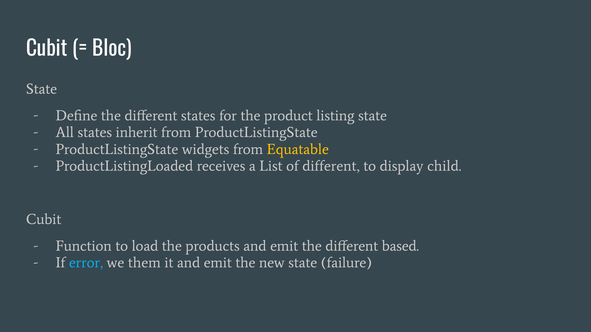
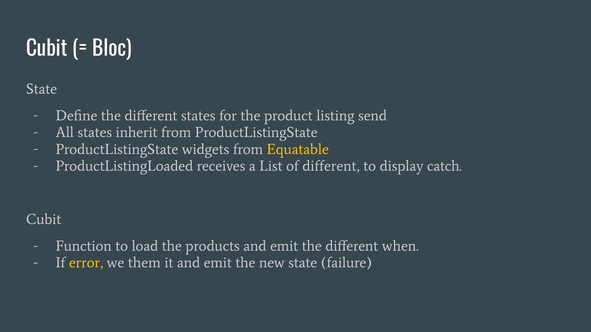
listing state: state -> send (373, 116)
child: child -> catch (444, 166)
based: based -> when (400, 246)
error colour: light blue -> yellow (86, 263)
